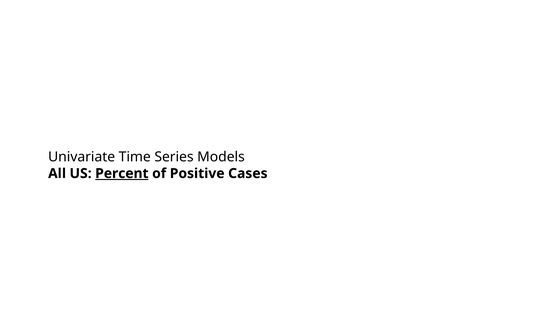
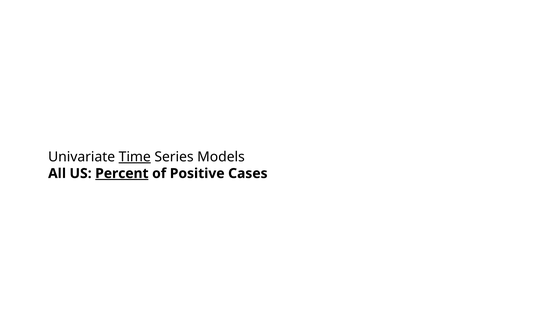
Time underline: none -> present (135, 157)
